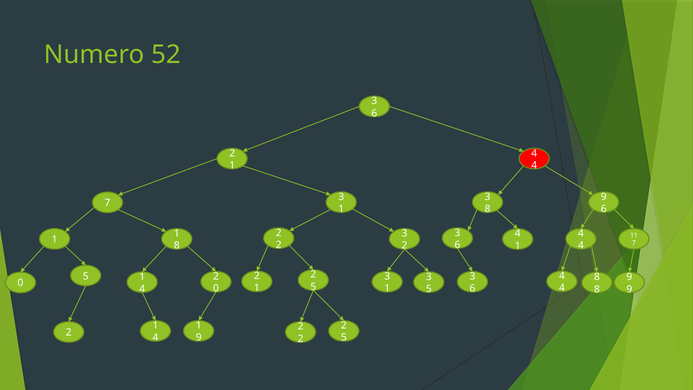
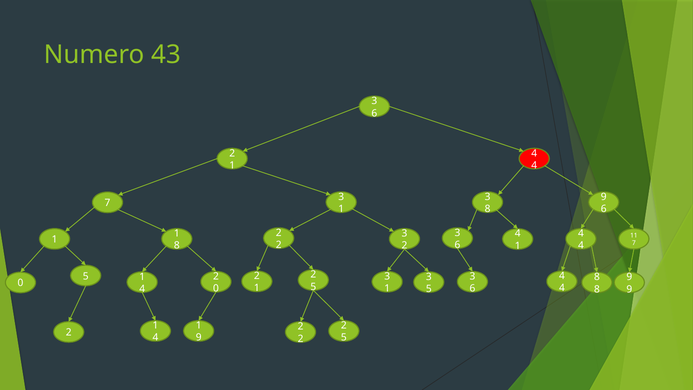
52: 52 -> 43 (166, 55)
